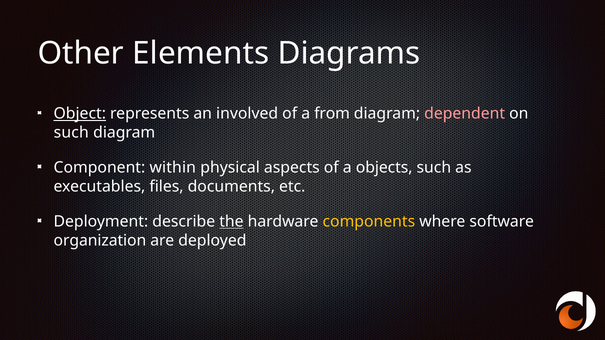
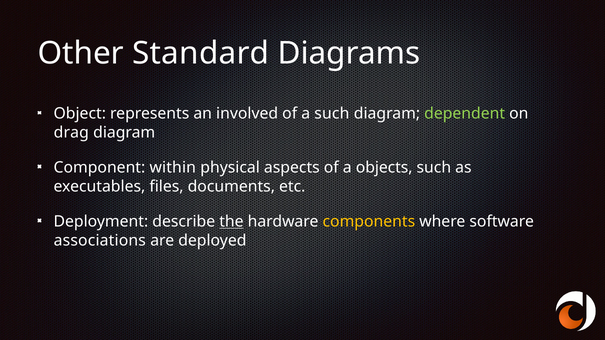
Elements: Elements -> Standard (201, 54)
Object underline: present -> none (80, 114)
a from: from -> such (332, 114)
dependent colour: pink -> light green (465, 114)
such: such -> drag (71, 133)
organization: organization -> associations (100, 241)
